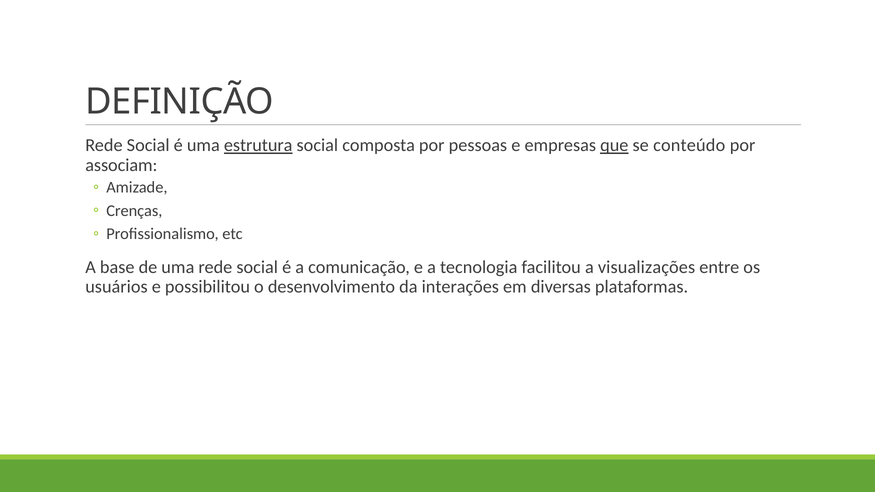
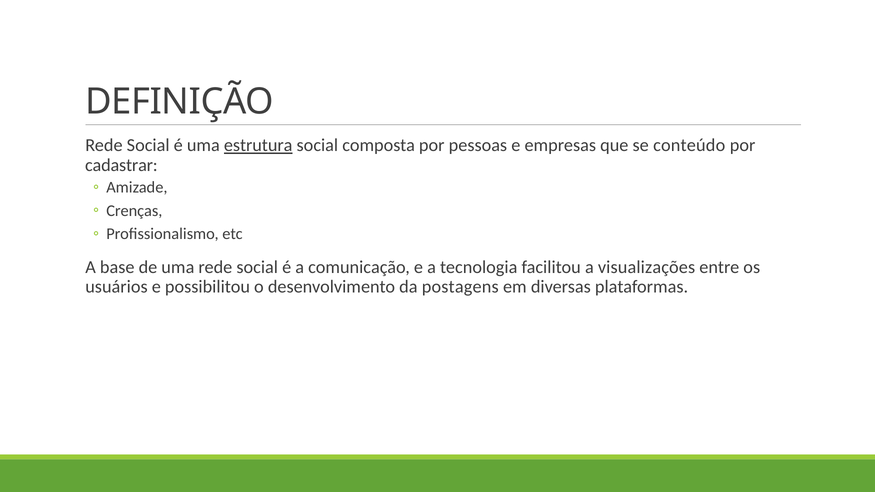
que underline: present -> none (614, 145)
associam: associam -> cadastrar (121, 165)
interações: interações -> postagens (460, 287)
